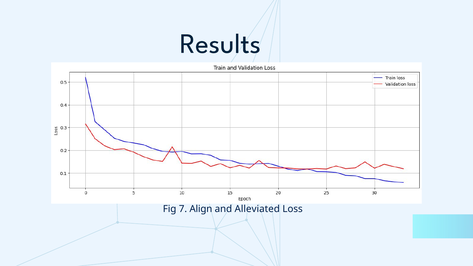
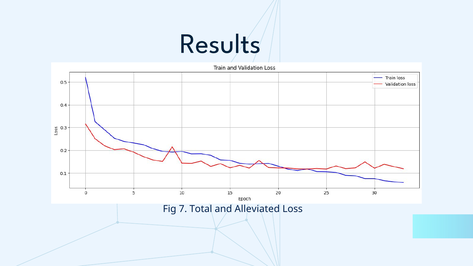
Align: Align -> Total (201, 209)
